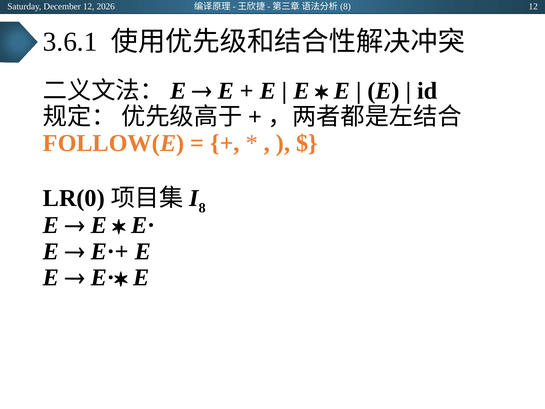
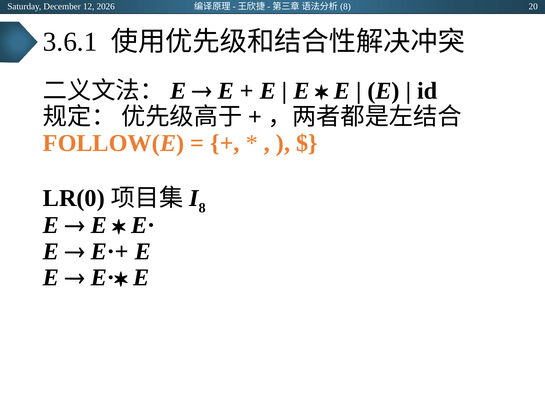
12: 12 -> 20 (533, 7)
